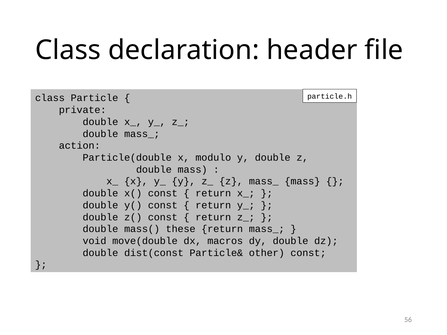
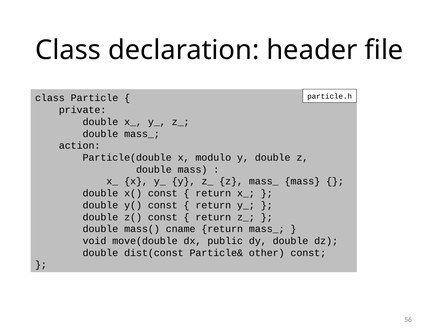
these: these -> cname (181, 229)
macros: macros -> public (225, 241)
